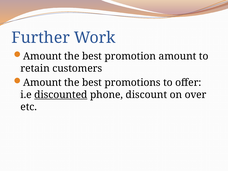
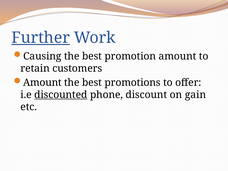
Further underline: none -> present (41, 38)
Amount: Amount -> Causing (42, 56)
over: over -> gain (195, 95)
